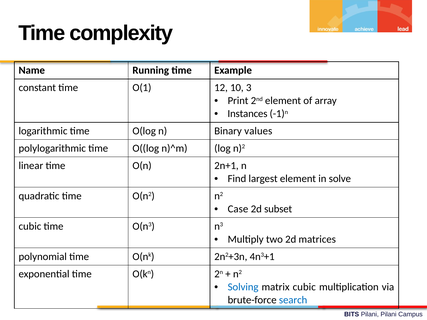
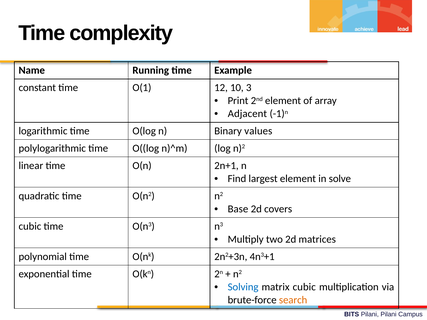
Instances: Instances -> Adjacent (247, 114)
Case: Case -> Base (238, 209)
subset: subset -> covers (278, 209)
search colour: blue -> orange (293, 300)
